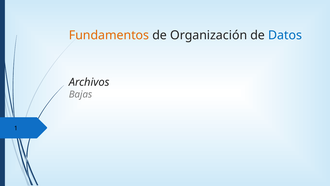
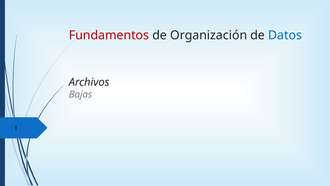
Fundamentos colour: orange -> red (109, 35)
